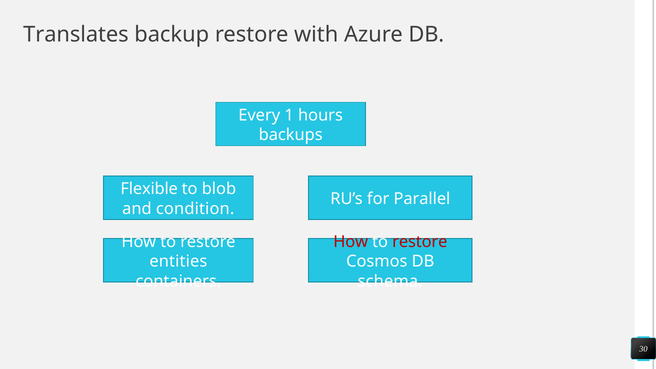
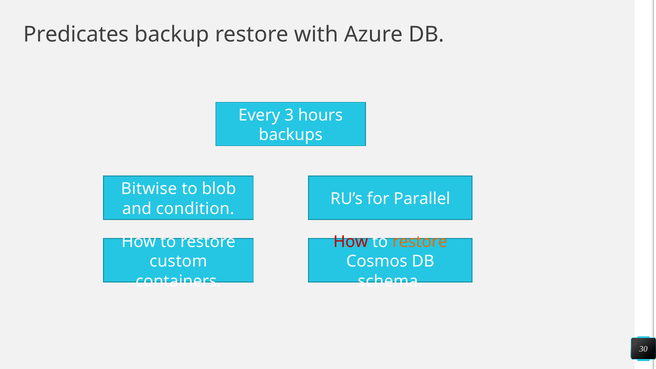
Translates: Translates -> Predicates (76, 35)
1: 1 -> 3 (289, 115)
Flexible: Flexible -> Bitwise (149, 189)
restore colour: red -> orange (420, 242)
entities: entities -> custom (178, 261)
